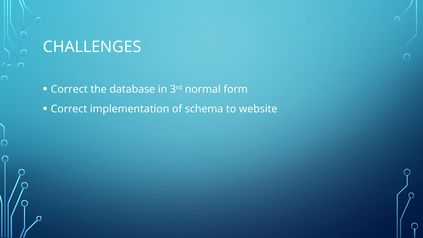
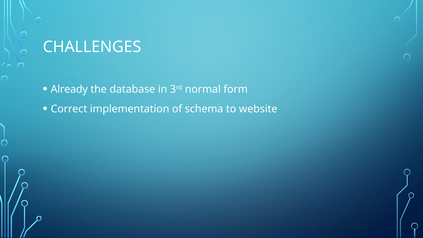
Correct: Correct -> Already (69, 89)
